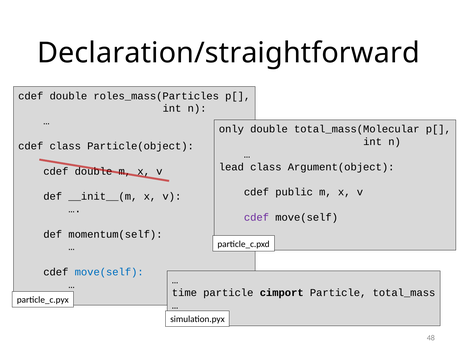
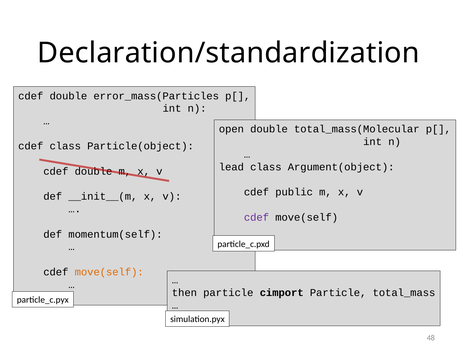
Declaration/straightforward: Declaration/straightforward -> Declaration/standardization (228, 53)
roles_mass(Particles: roles_mass(Particles -> error_mass(Particles (156, 96)
only: only -> open (231, 129)
move(self colour: blue -> orange (109, 272)
time: time -> then (184, 293)
